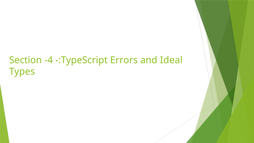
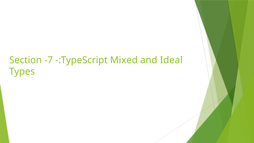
-4: -4 -> -7 (49, 60)
Errors: Errors -> Mixed (124, 60)
